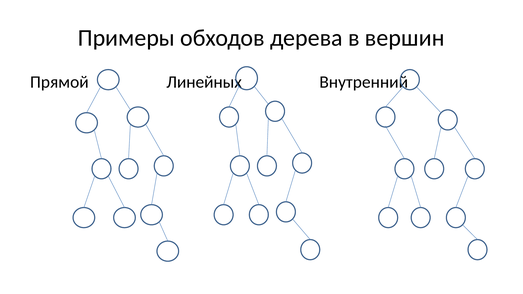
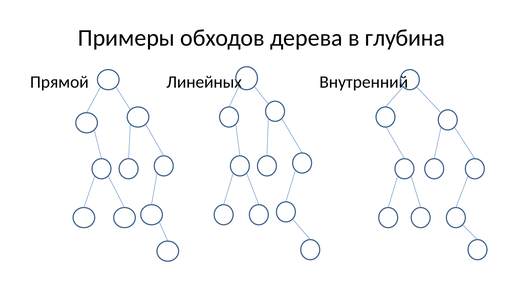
вершин: вершин -> глубина (405, 38)
